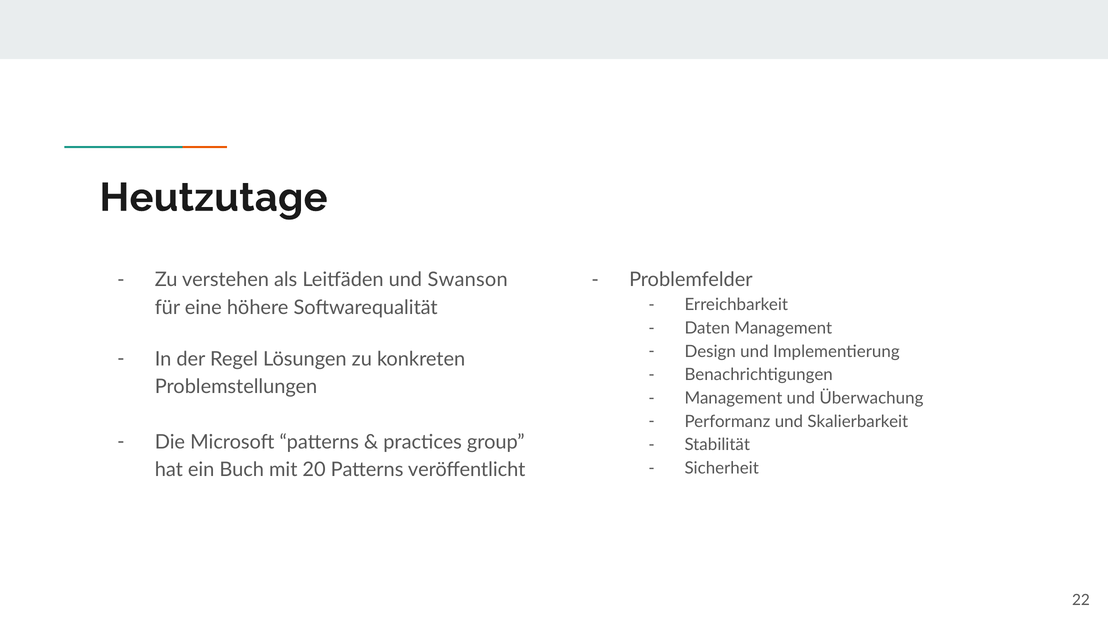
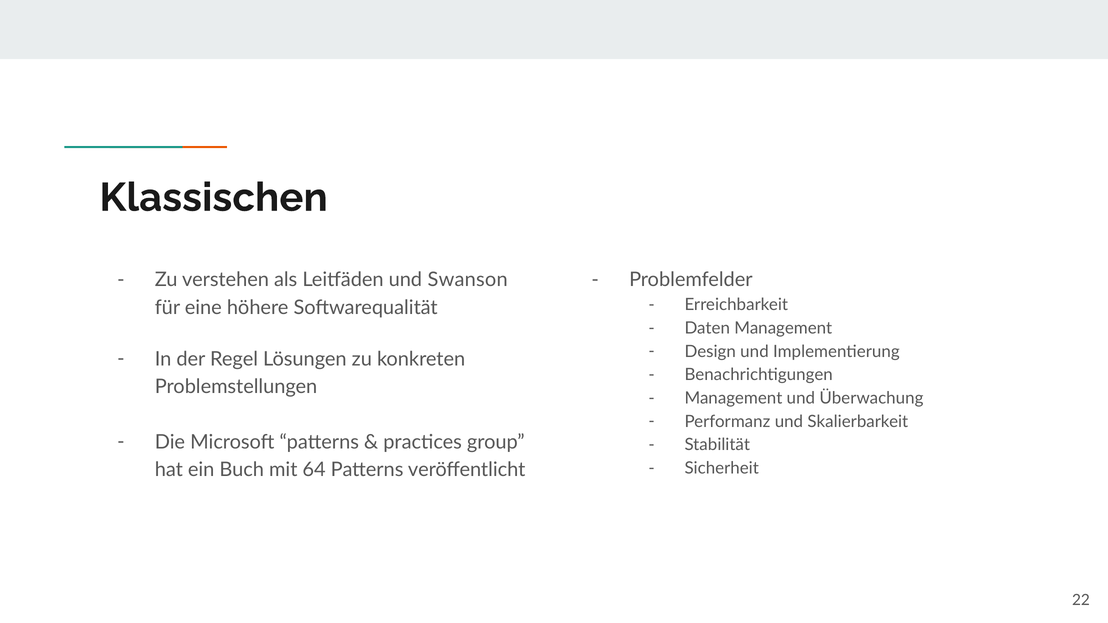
Heutzutage: Heutzutage -> Klassischen (214, 198)
20: 20 -> 64 (314, 470)
